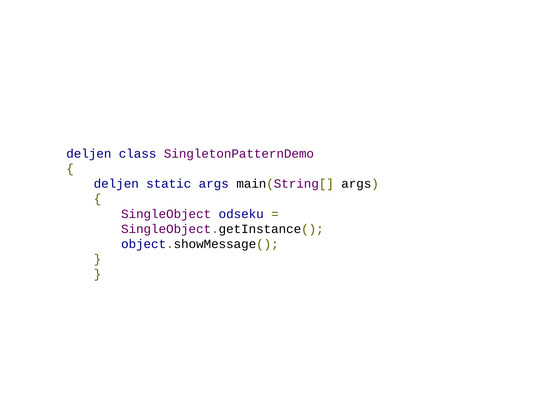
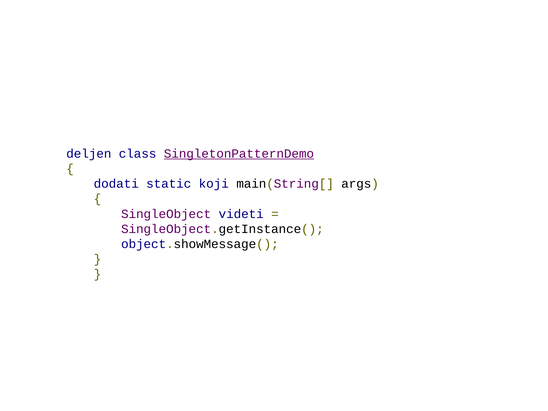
SingletonPatternDemo underline: none -> present (239, 154)
deljen: deljen -> dodati (116, 184)
static args: args -> koji (214, 184)
odseku: odseku -> videti (241, 214)
